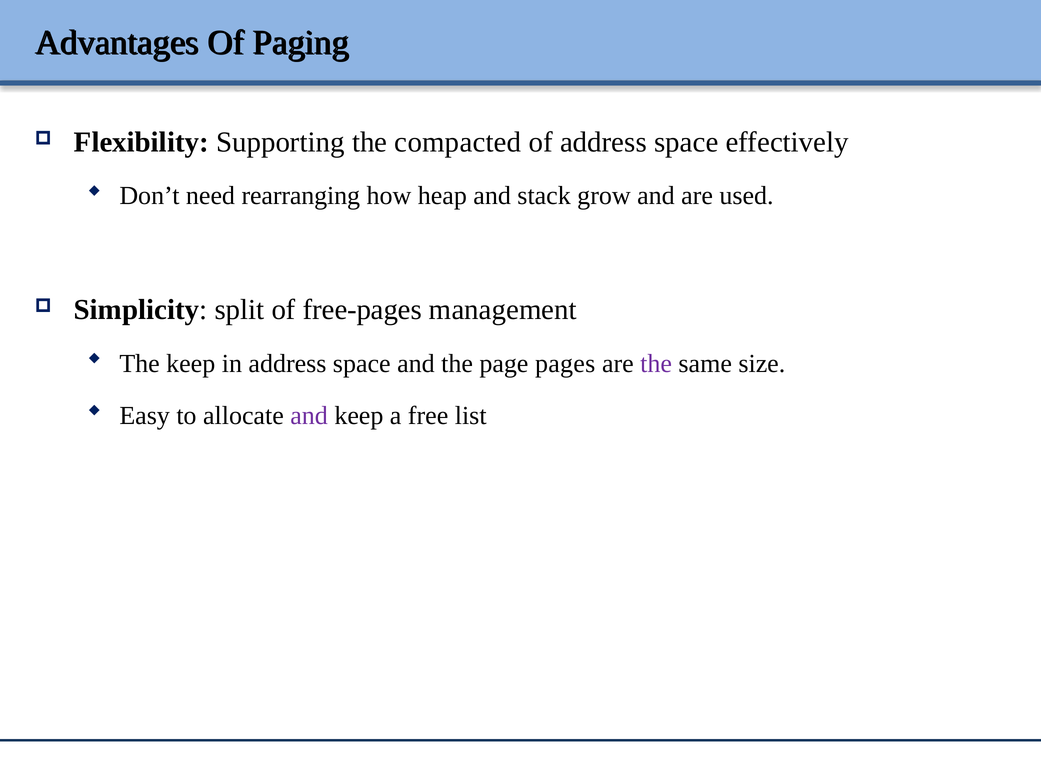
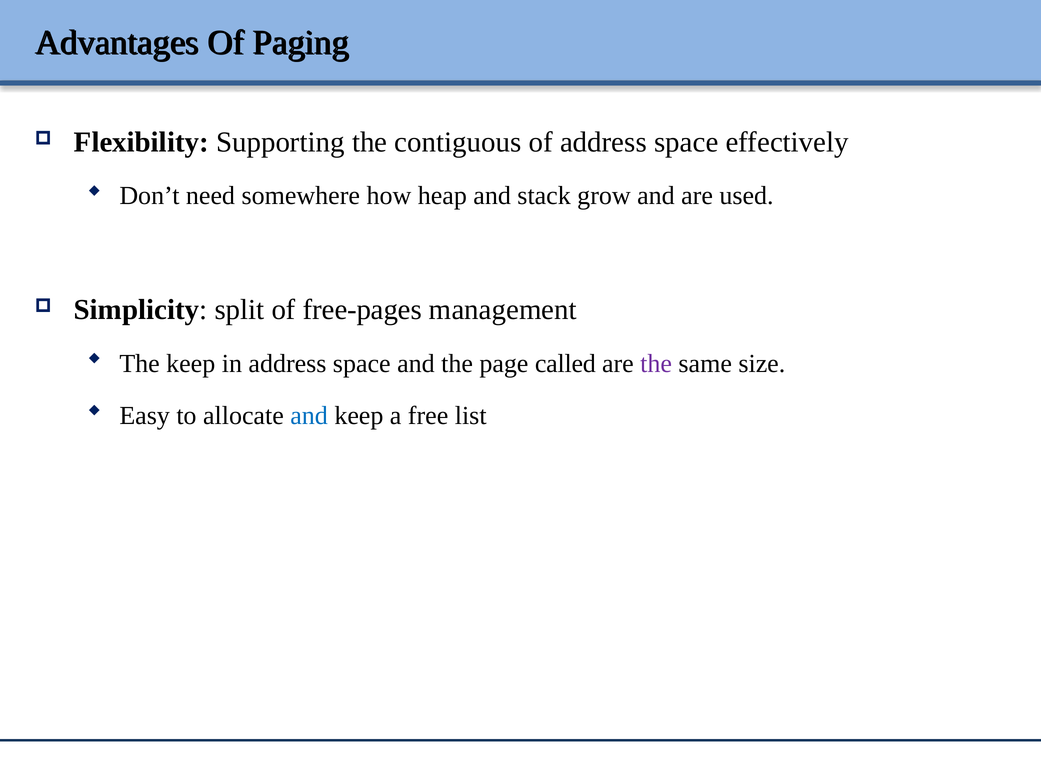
compacted: compacted -> contiguous (458, 142)
rearranging: rearranging -> somewhere (301, 196)
pages: pages -> called (565, 363)
and colour: purple -> blue (309, 415)
